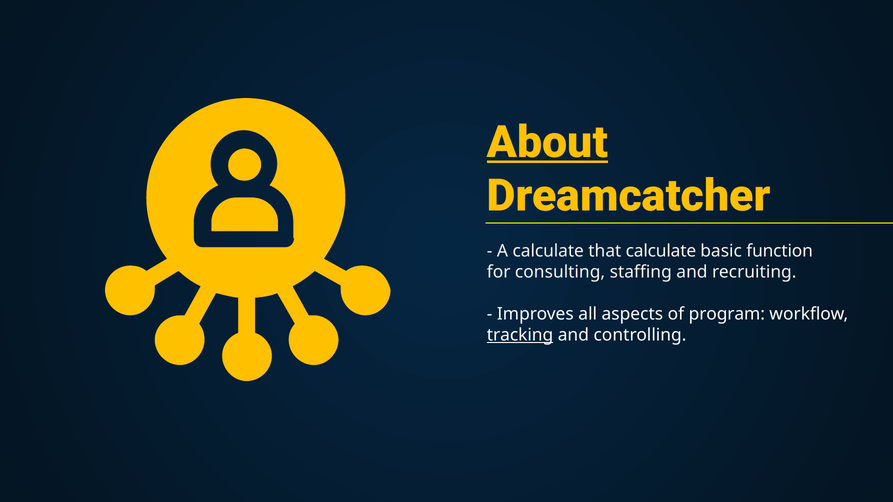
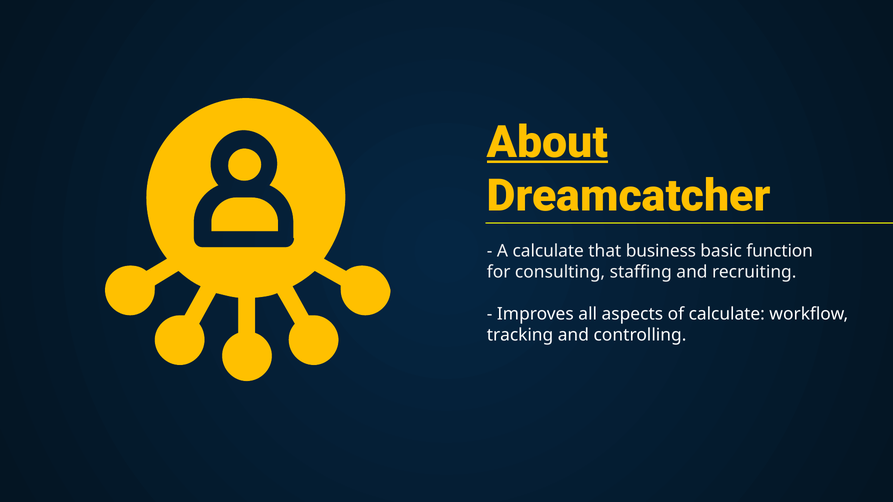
that calculate: calculate -> business (661, 251)
of program: program -> calculate (727, 314)
tracking underline: present -> none (520, 335)
